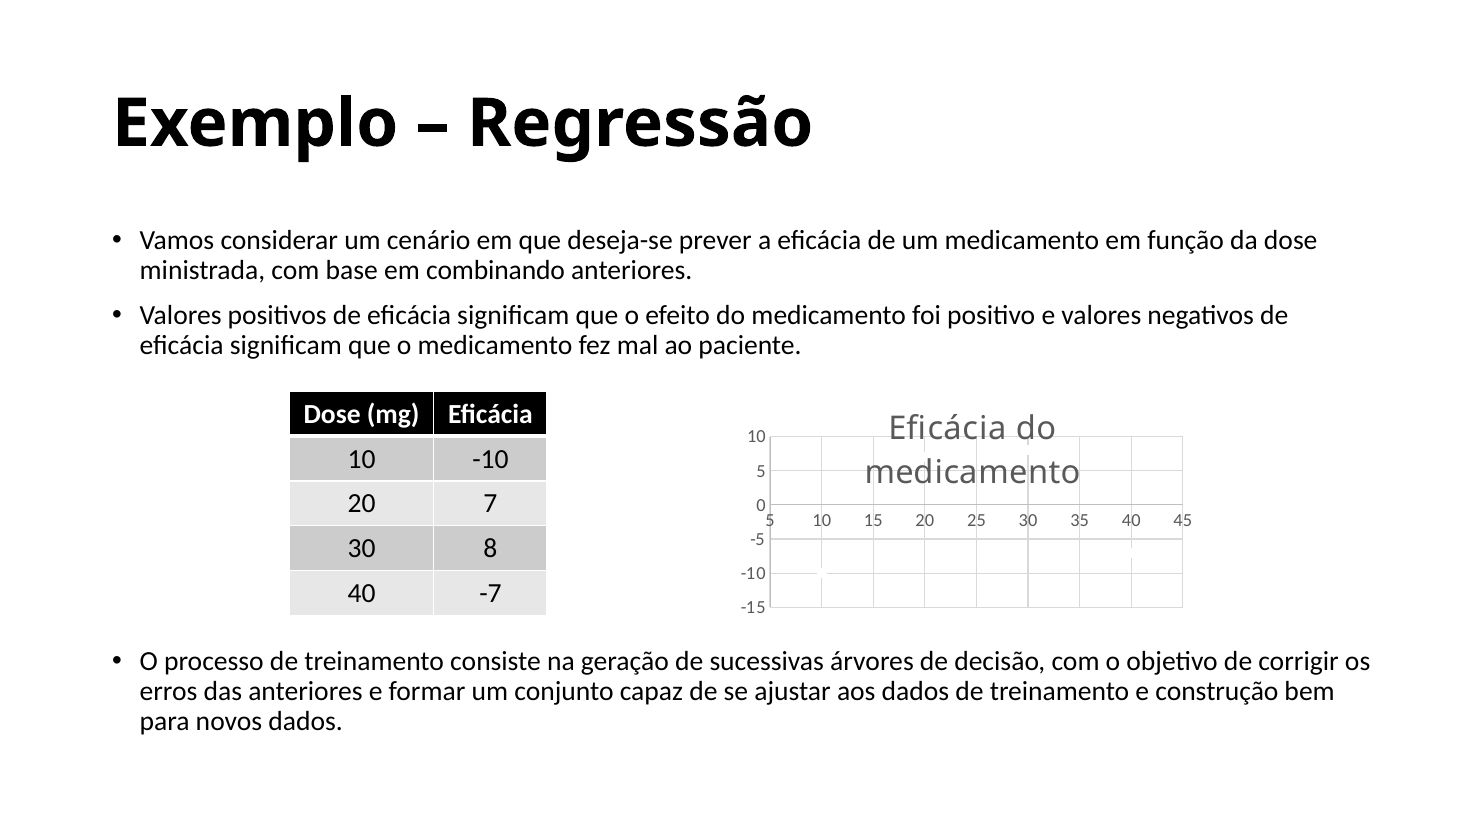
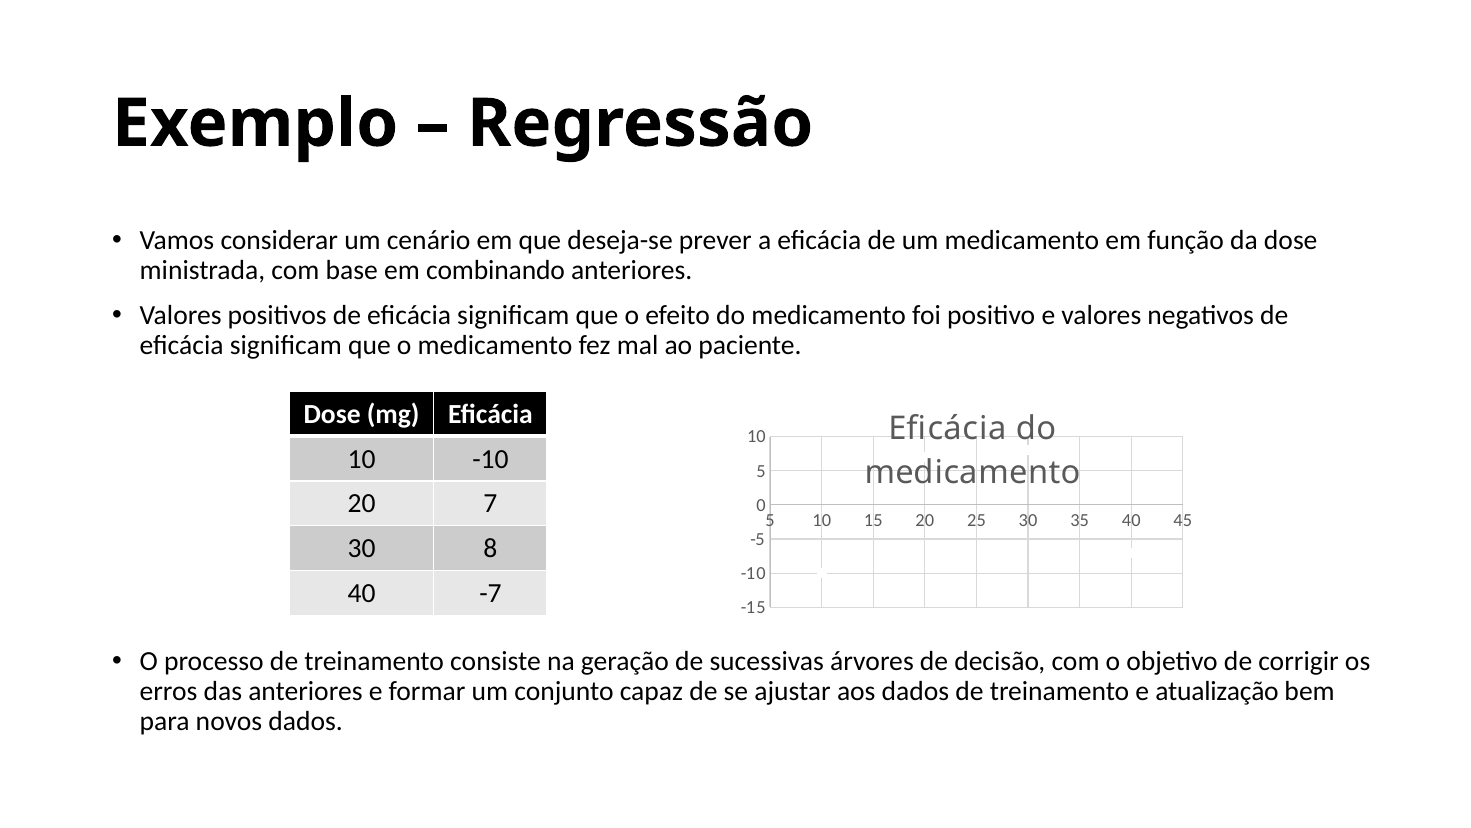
construção: construção -> atualização (1217, 691)
